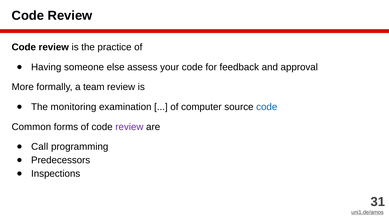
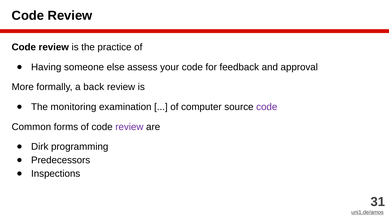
team: team -> back (94, 87)
code colour: blue -> purple (267, 107)
Call: Call -> Dirk (40, 147)
